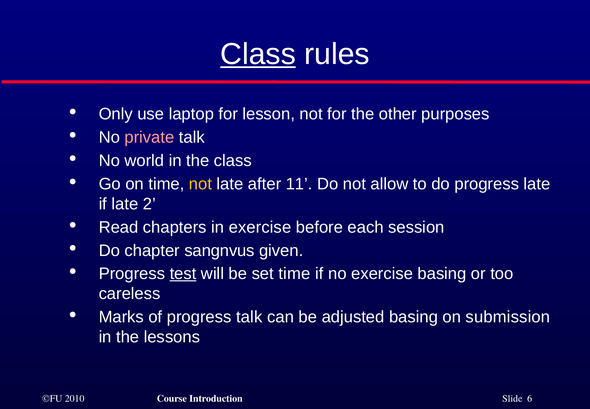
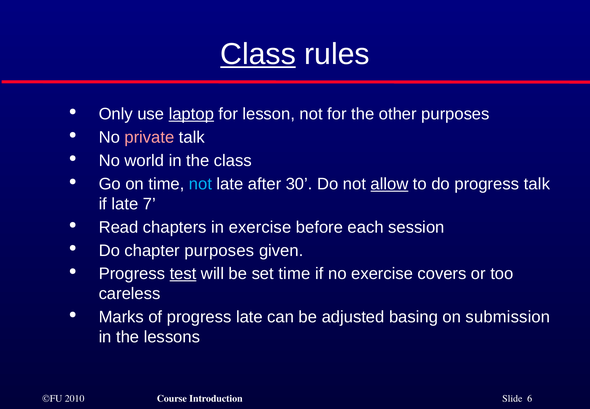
laptop underline: none -> present (191, 114)
not colour: yellow -> light blue (201, 184)
11: 11 -> 30 (299, 184)
allow underline: none -> present (389, 184)
progress late: late -> talk (537, 184)
2: 2 -> 7 (149, 204)
chapter sangnvus: sangnvus -> purposes (219, 250)
exercise basing: basing -> covers (442, 273)
progress talk: talk -> late (249, 317)
